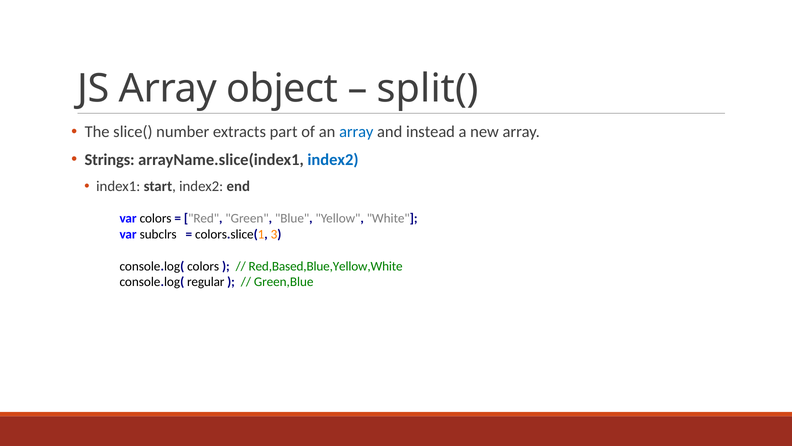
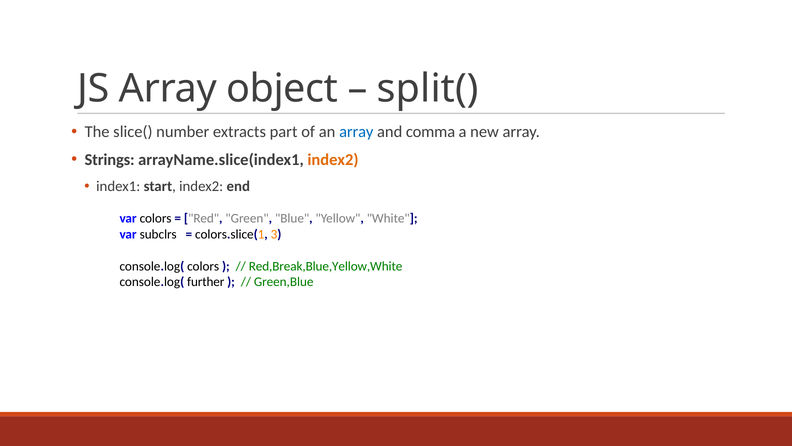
instead: instead -> comma (431, 132)
index2 colour: blue -> orange (333, 159)
Red,Based,Blue,Yellow,White: Red,Based,Blue,Yellow,White -> Red,Break,Blue,Yellow,White (326, 266)
regular: regular -> further (206, 282)
